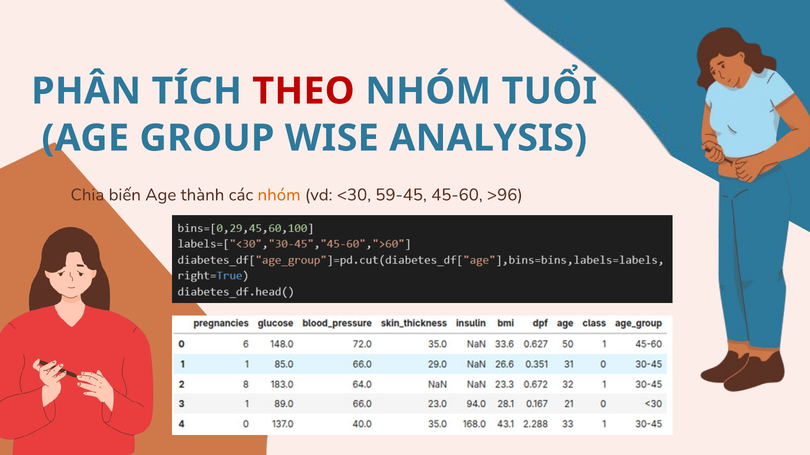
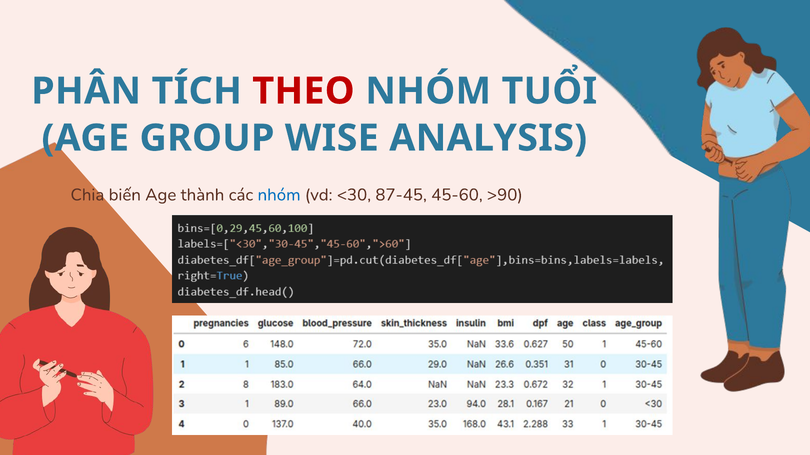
nhóm colour: orange -> blue (279, 195)
59-45: 59-45 -> 87-45 (401, 195)
>96: >96 -> >90 (505, 195)
